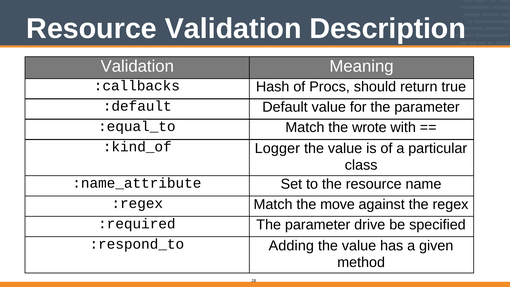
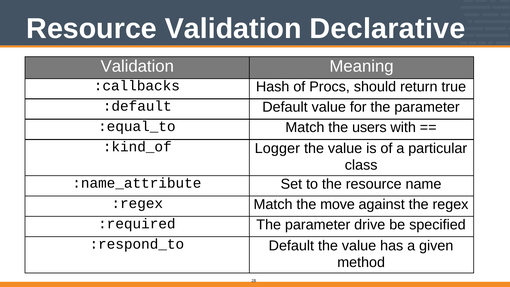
Description: Description -> Declarative (387, 29)
wrote: wrote -> users (369, 127)
Adding: Adding -> Default (291, 246)
